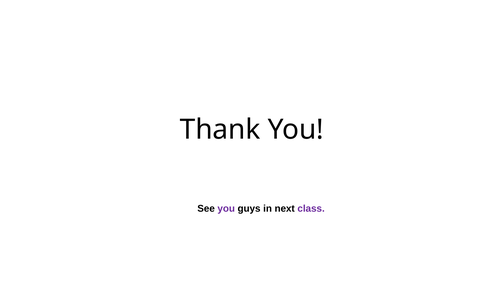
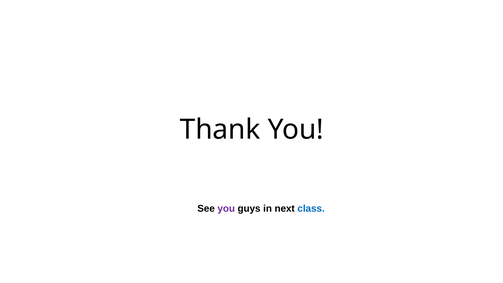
class colour: purple -> blue (311, 208)
